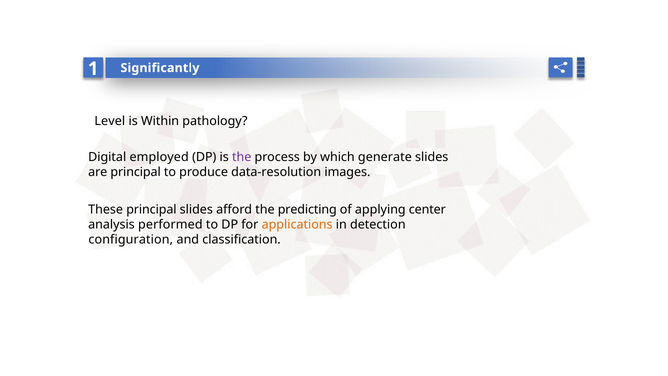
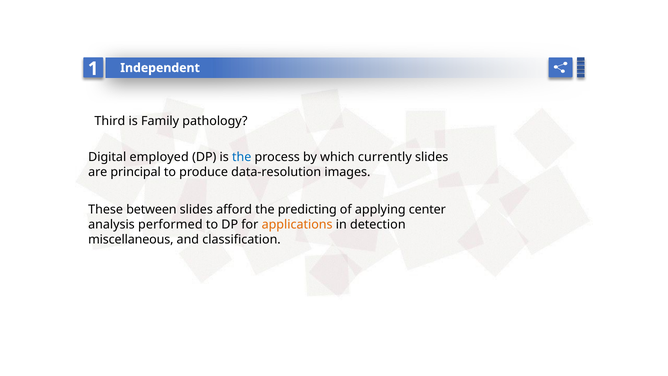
Significantly: Significantly -> Independent (160, 68)
Level: Level -> Third (110, 121)
Within: Within -> Family (160, 121)
the colour: purple -> blue (242, 157)
generate: generate -> currently (385, 157)
These principal: principal -> between (151, 210)
configuration: configuration -> miscellaneous (131, 240)
